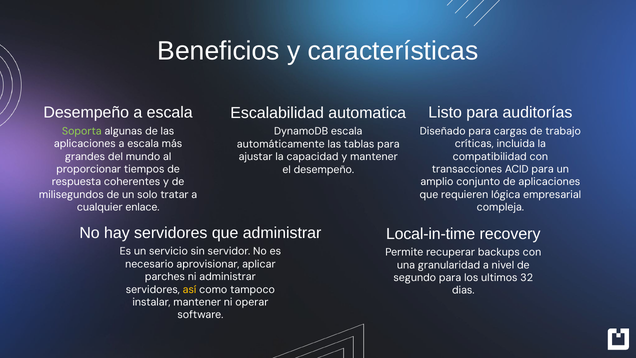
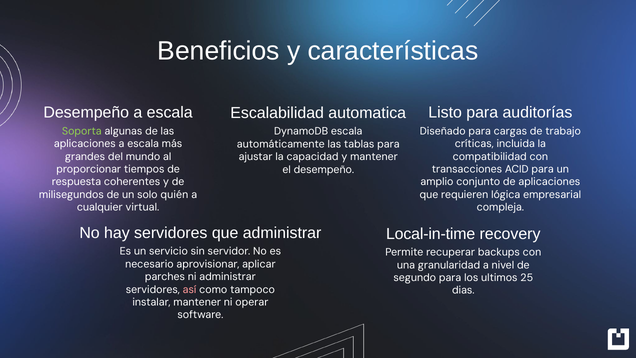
tratar: tratar -> quién (174, 195)
enlace: enlace -> virtual (142, 207)
32: 32 -> 25 (527, 278)
así colour: yellow -> pink (190, 289)
